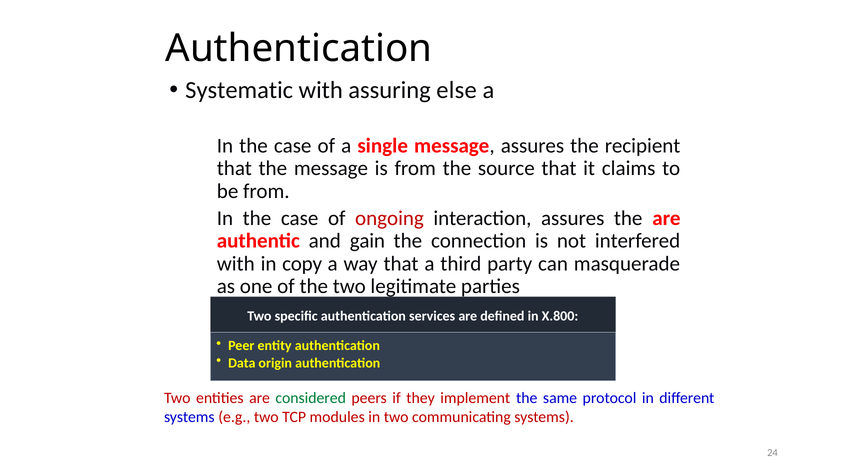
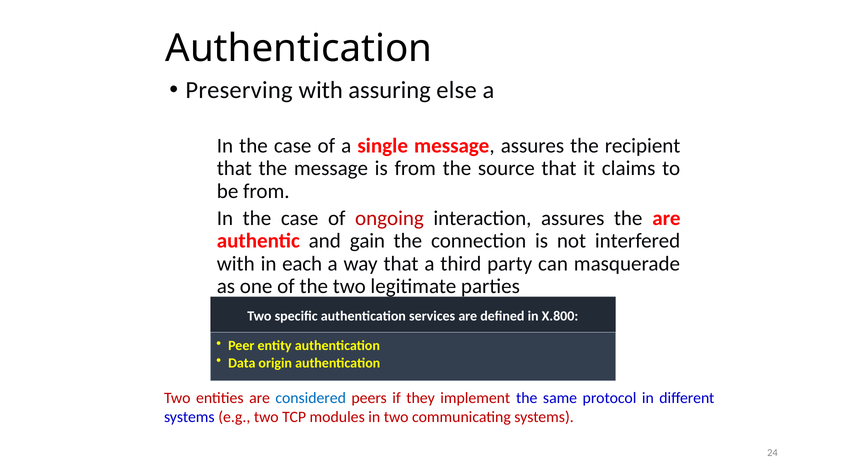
Systematic: Systematic -> Preserving (239, 90)
copy: copy -> each (302, 263)
considered colour: green -> blue (311, 398)
